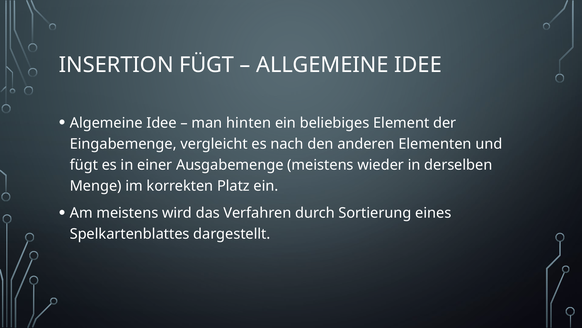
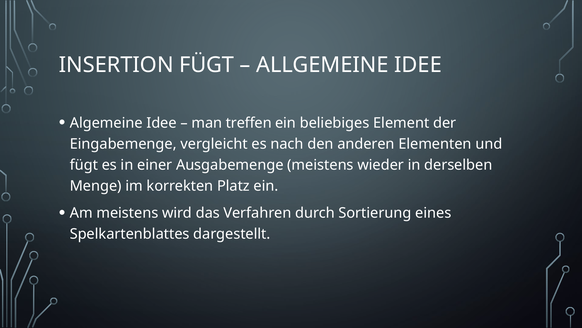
hinten: hinten -> treffen (249, 123)
